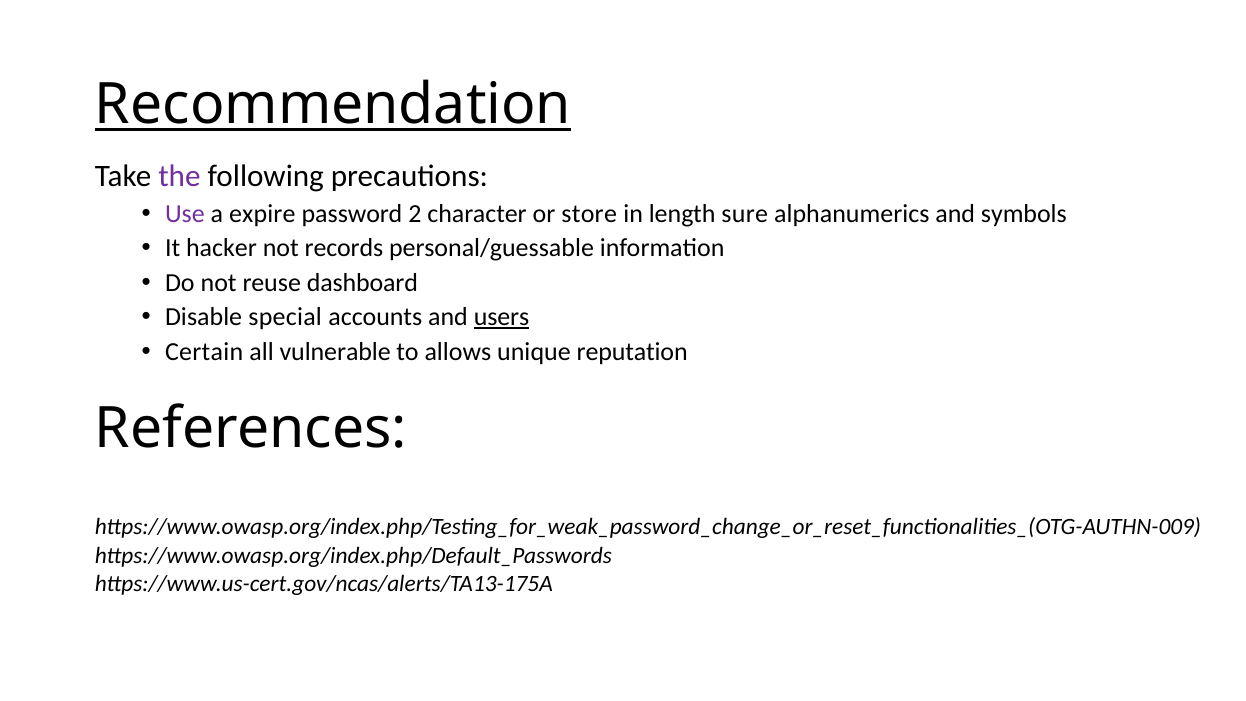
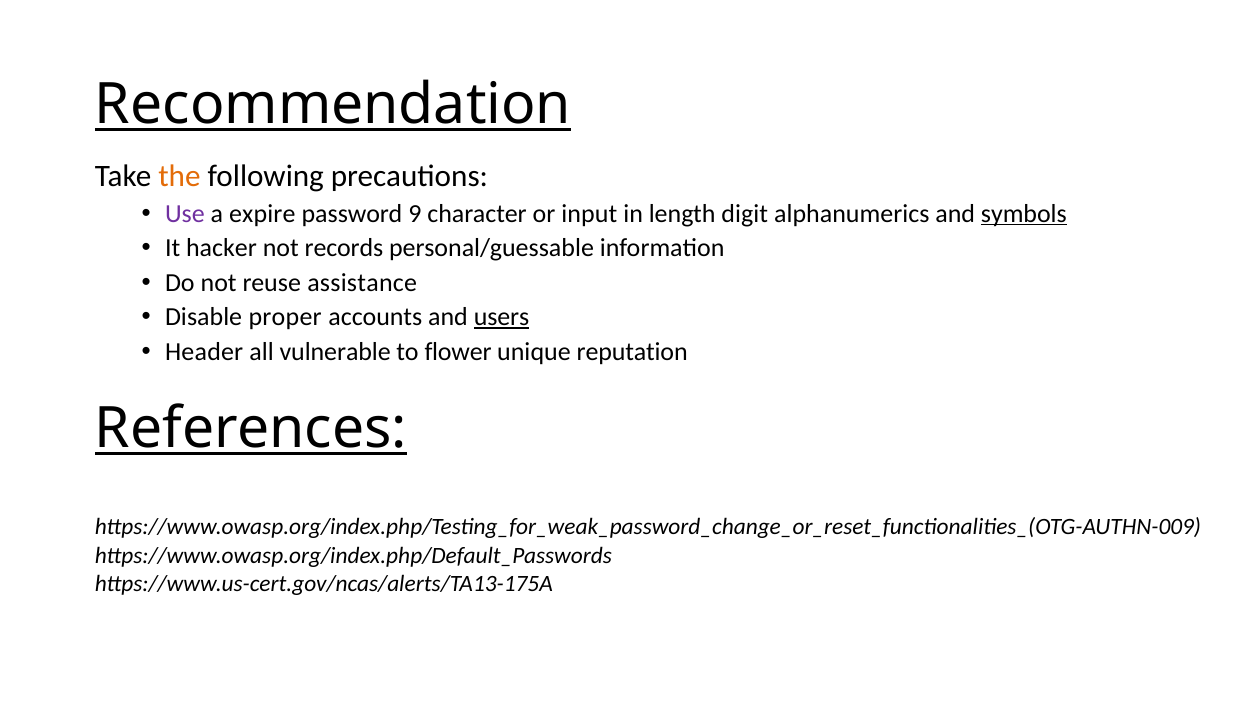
the colour: purple -> orange (179, 176)
2: 2 -> 9 (415, 213)
store: store -> input (589, 213)
sure: sure -> digit (745, 213)
symbols underline: none -> present (1024, 213)
dashboard: dashboard -> assistance (362, 283)
special: special -> proper (285, 317)
Certain: Certain -> Header (204, 352)
allows: allows -> flower (458, 352)
References underline: none -> present (251, 429)
